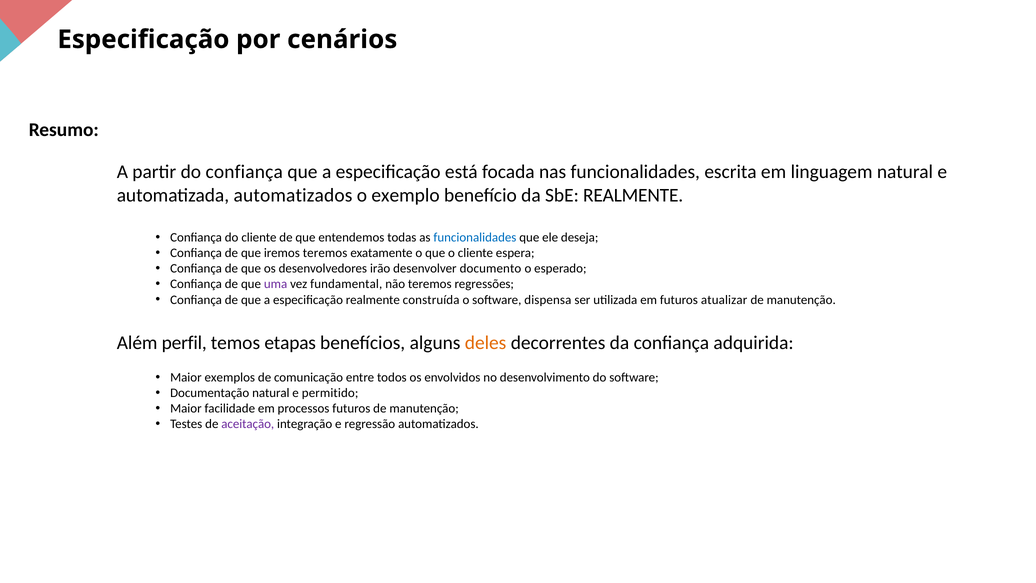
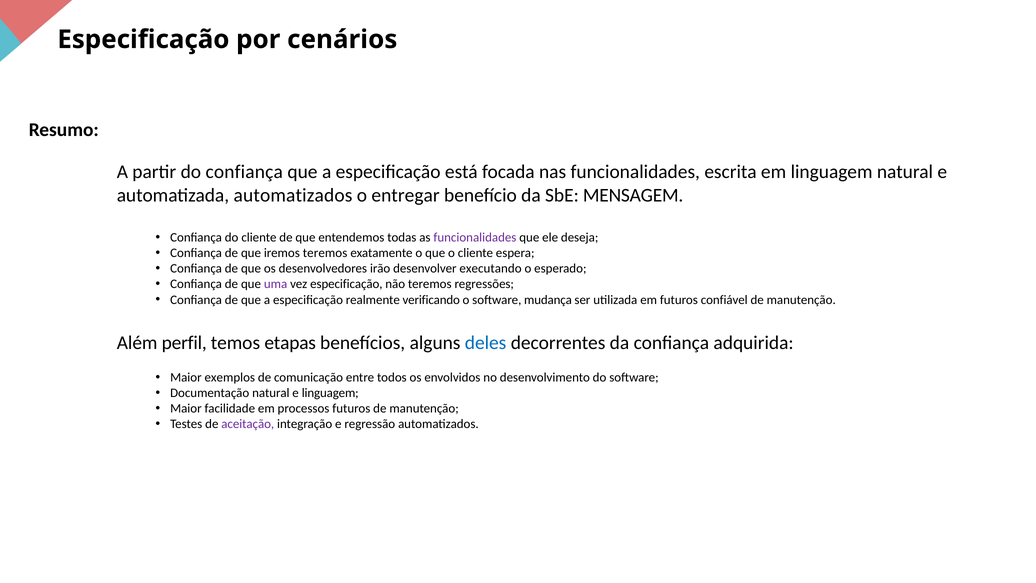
exemplo: exemplo -> entregar (406, 195)
SbE REALMENTE: REALMENTE -> MENSAGEM (633, 195)
funcionalidades colour: blue -> purple (475, 237)
documento: documento -> executando (491, 269)
vez fundamental: fundamental -> especificação (346, 284)
construída: construída -> verificando (431, 300)
dispensa: dispensa -> mudança (548, 300)
atualizar: atualizar -> confiável (724, 300)
deles colour: orange -> blue (486, 343)
e permitido: permitido -> linguagem (330, 393)
